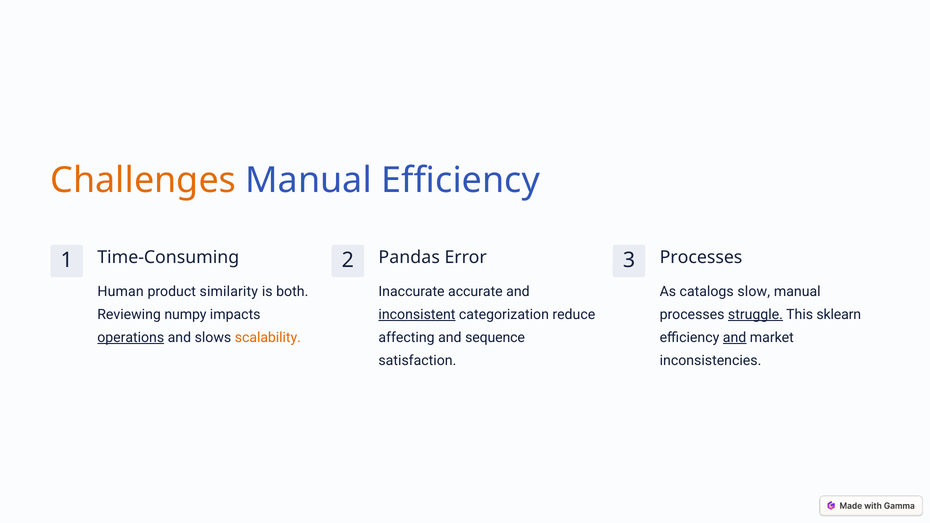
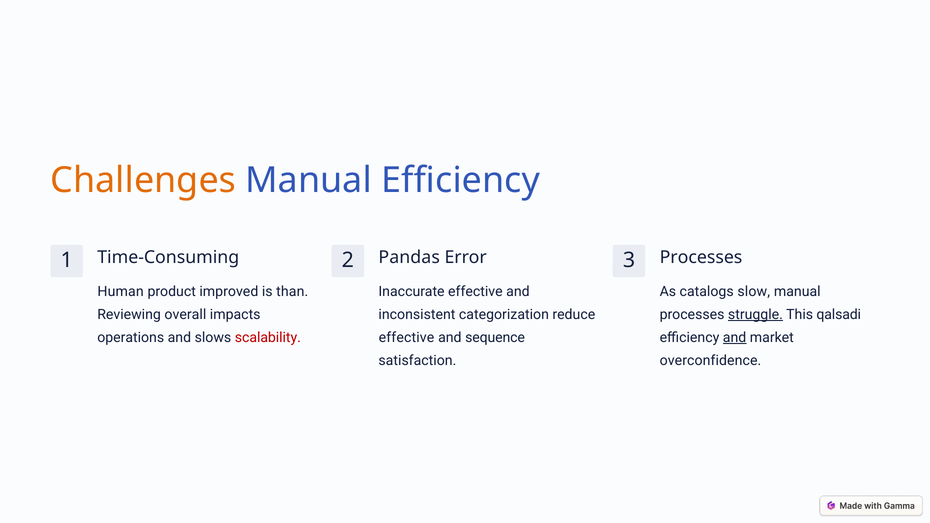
similarity: similarity -> improved (229, 292)
both: both -> than (292, 292)
Inaccurate accurate: accurate -> effective (475, 292)
numpy: numpy -> overall (185, 315)
inconsistent underline: present -> none (417, 315)
sklearn: sklearn -> qalsadi (839, 315)
operations underline: present -> none (131, 338)
scalability colour: orange -> red (268, 338)
affecting: affecting -> effective (406, 338)
inconsistencies: inconsistencies -> overconfidence (710, 361)
